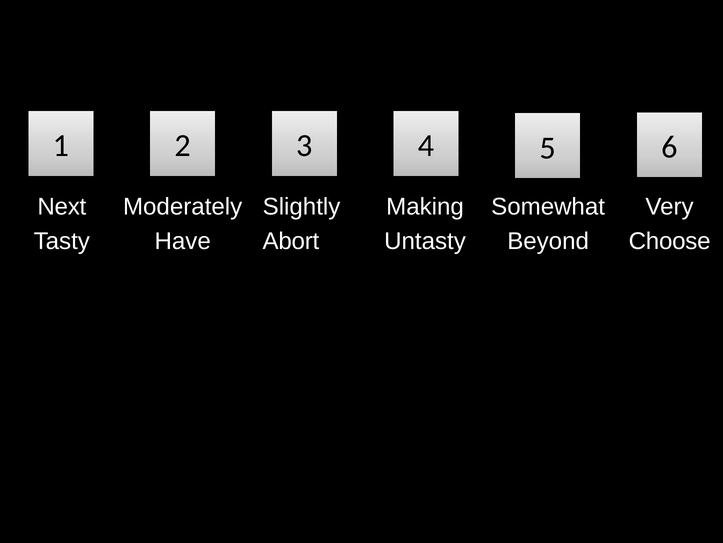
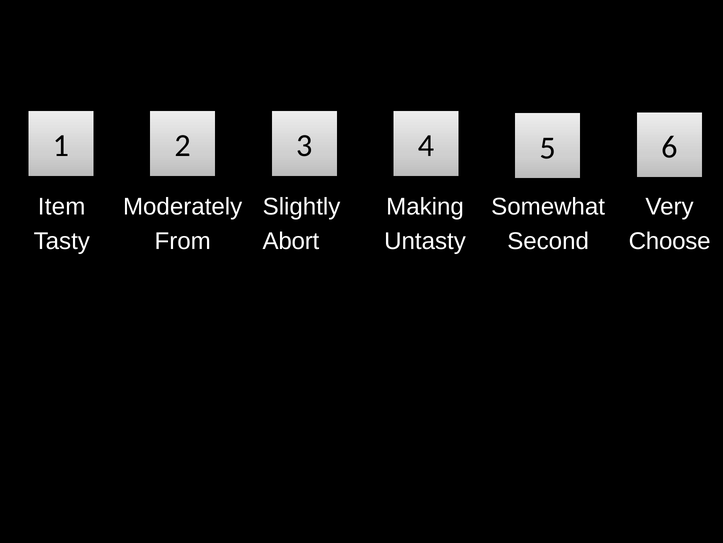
Next: Next -> Item (62, 206)
Have: Have -> From (183, 241)
Beyond: Beyond -> Second (548, 241)
